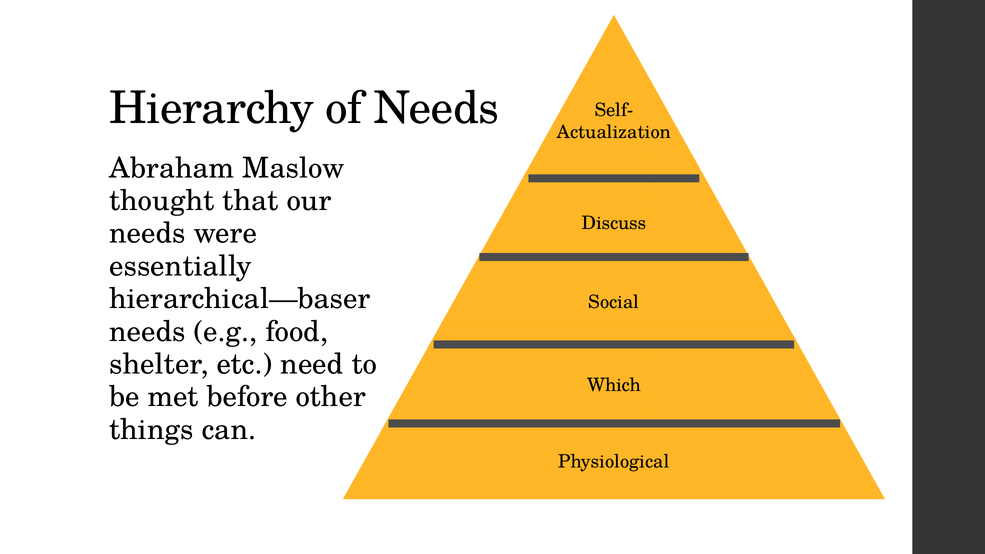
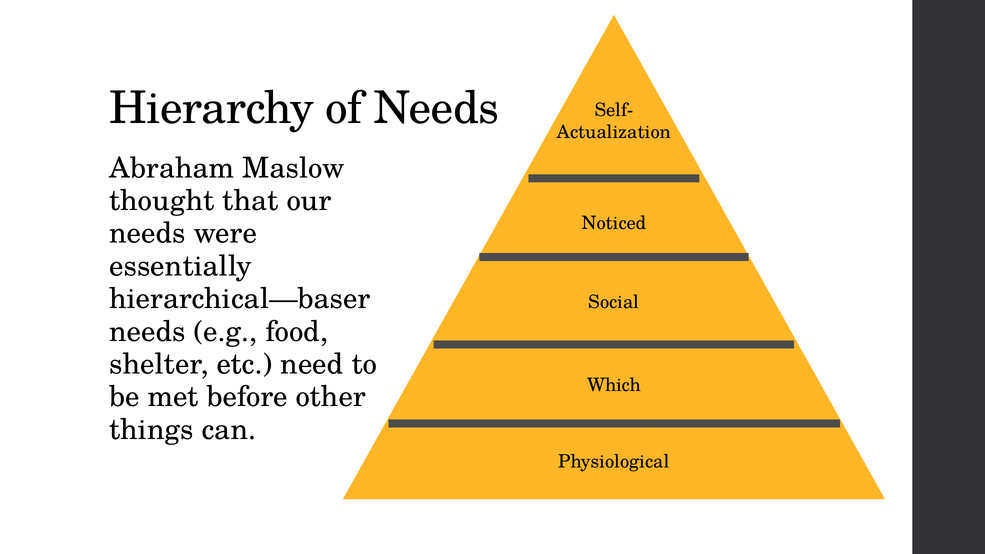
Discuss: Discuss -> Noticed (614, 223)
